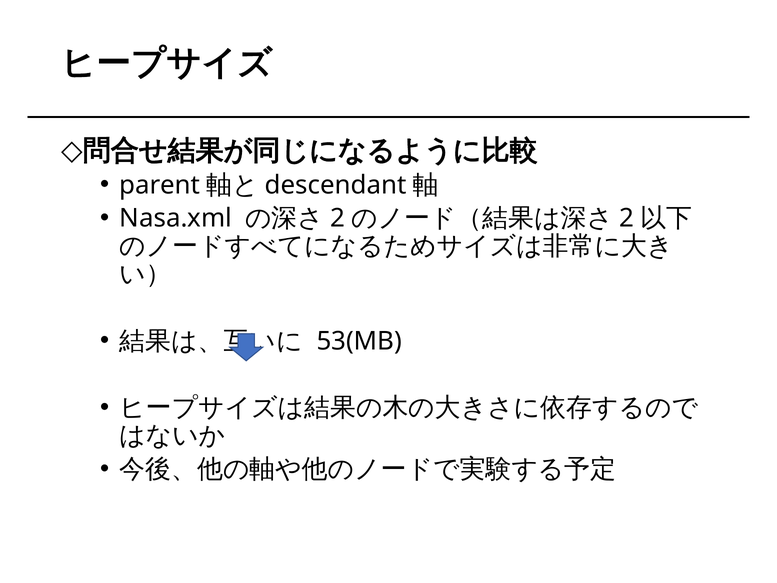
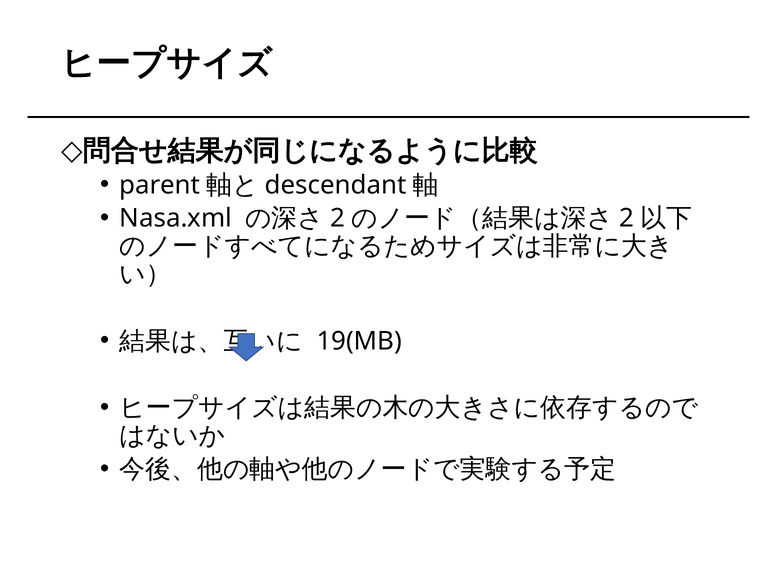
53(MB: 53(MB -> 19(MB (359, 341)
